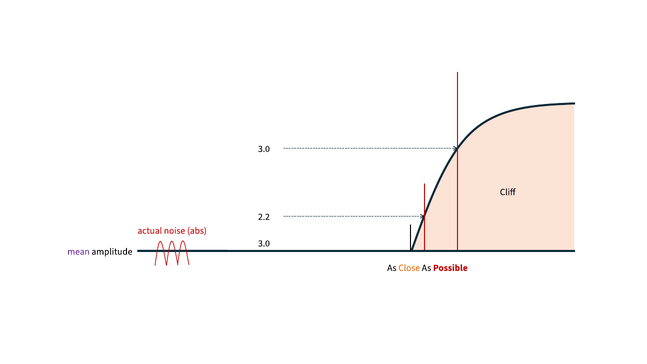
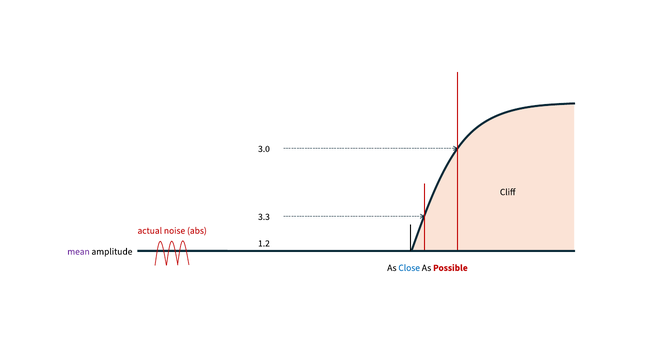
2.2: 2.2 -> 3.3 (264, 217)
3.0: 3.0 -> 1.2 (264, 243)
Close colour: orange -> blue (409, 268)
